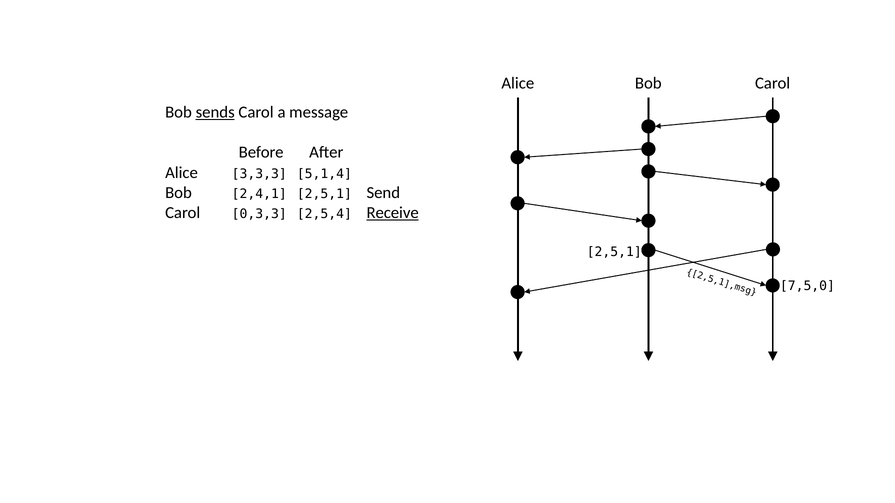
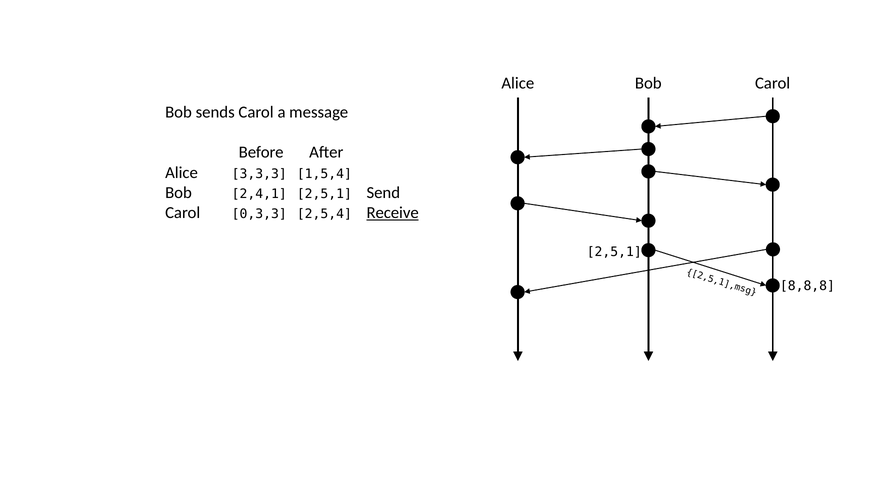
sends underline: present -> none (215, 112)
5,1,4: 5,1,4 -> 1,5,4 (324, 174)
7,5,0: 7,5,0 -> 8,8,8 (807, 286)
